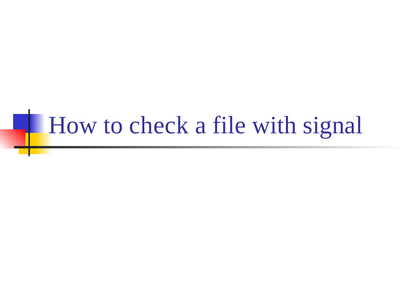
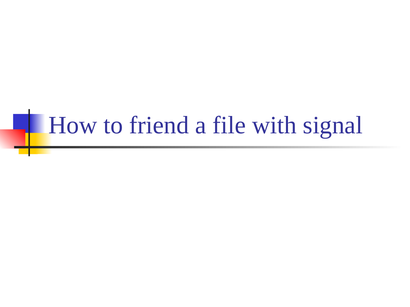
check: check -> friend (159, 125)
